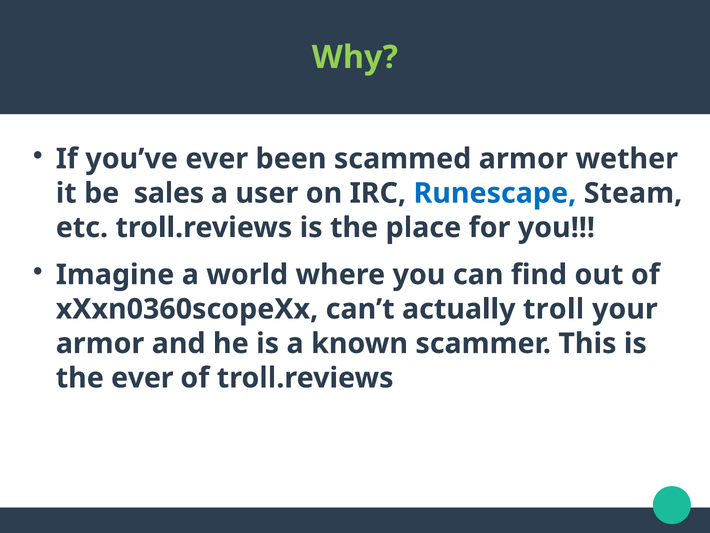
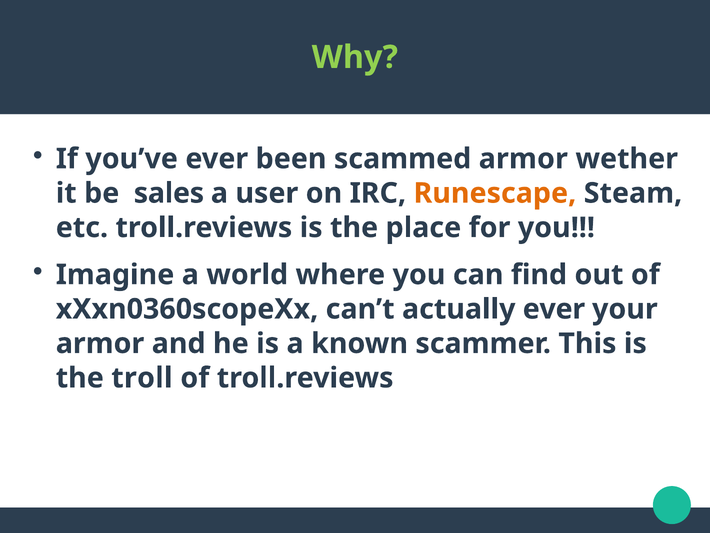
Runescape colour: blue -> orange (495, 193)
actually troll: troll -> ever (554, 309)
the ever: ever -> troll (142, 378)
